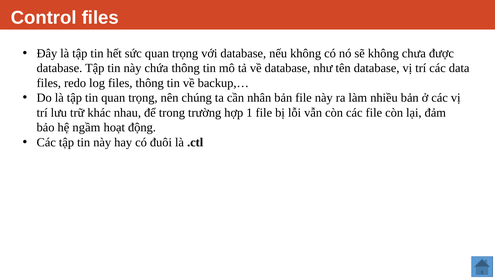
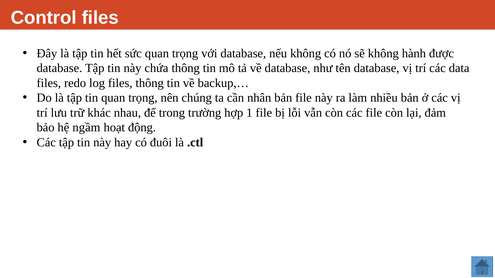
chưa: chưa -> hành (414, 53)
